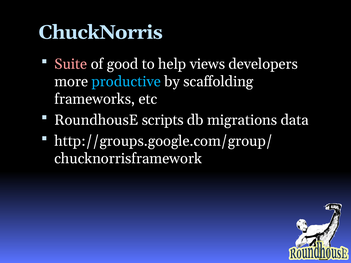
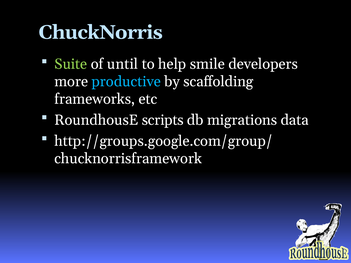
Suite colour: pink -> light green (71, 64)
good: good -> until (123, 64)
views: views -> smile (207, 64)
